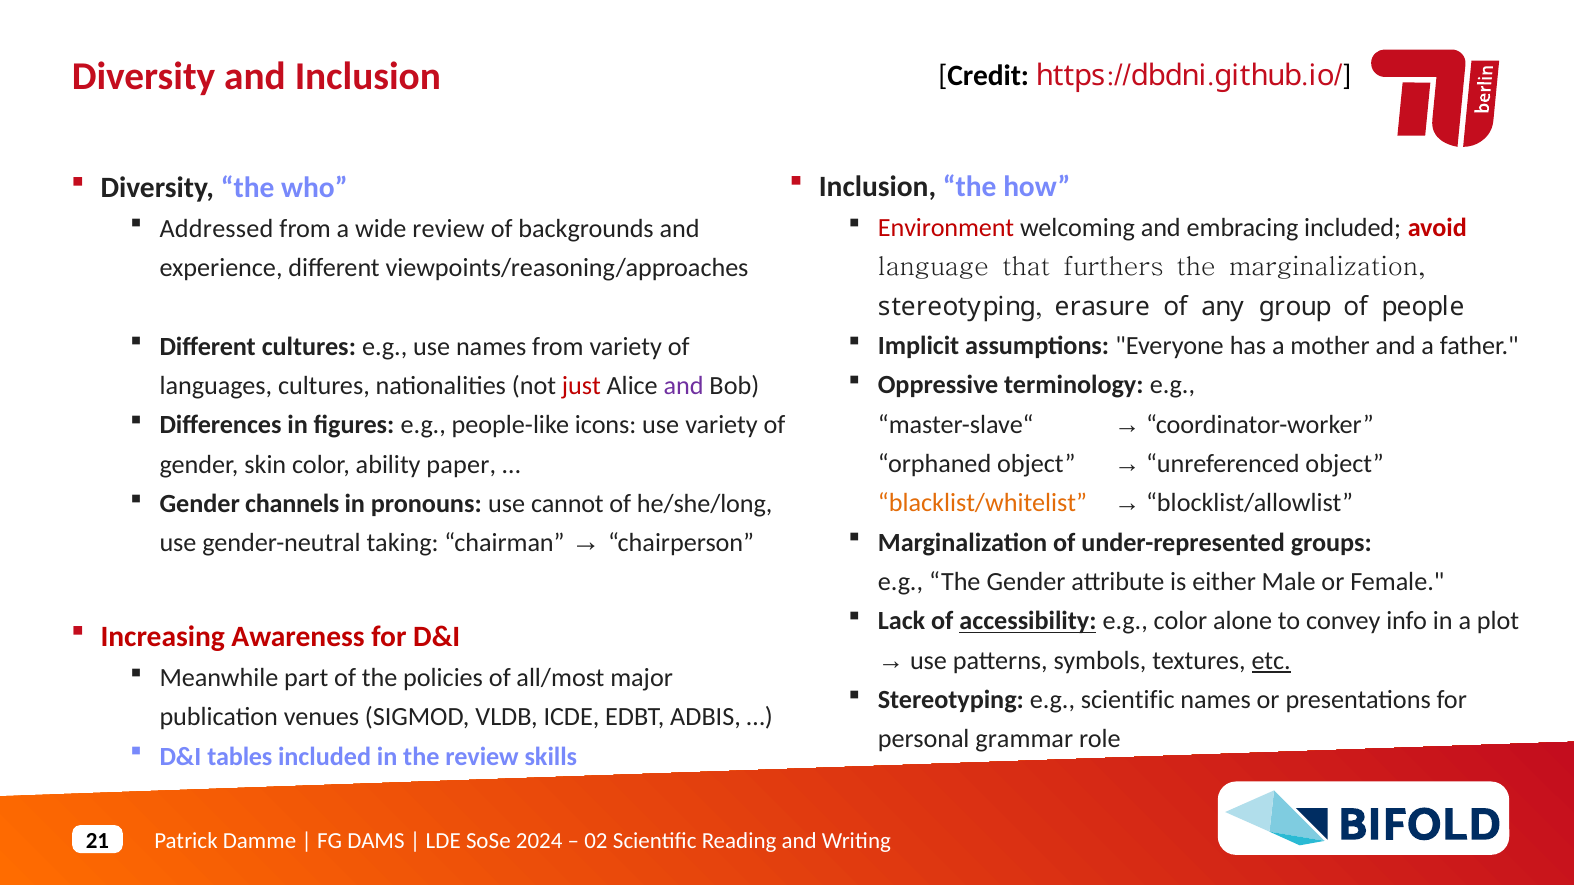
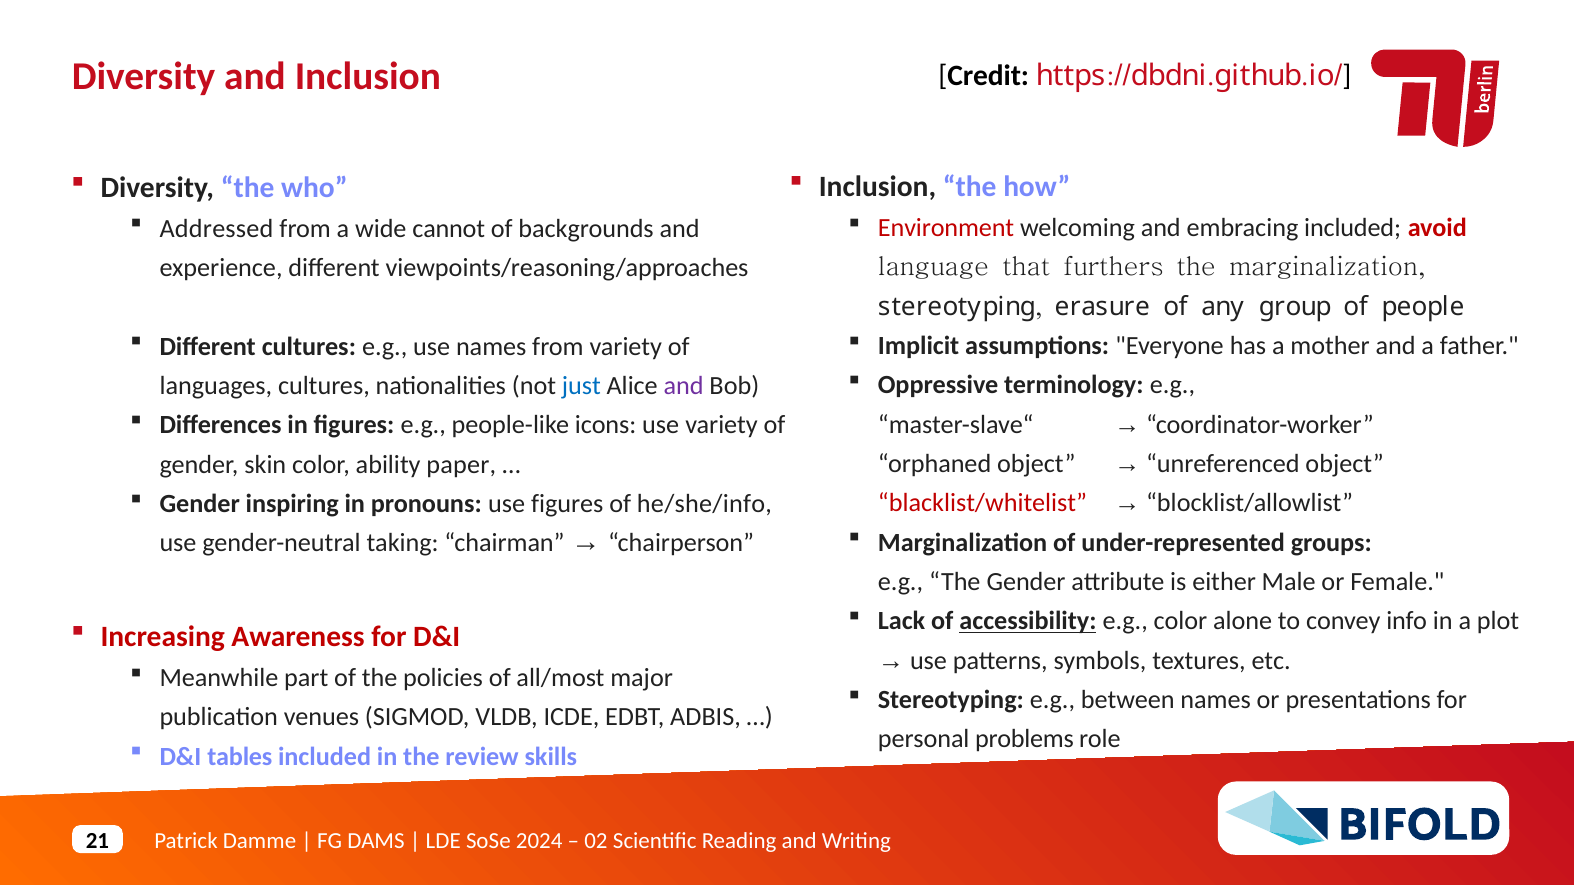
wide review: review -> cannot (449, 229)
just colour: red -> blue (581, 386)
channels: channels -> inspiring (292, 504)
use cannot: cannot -> figures (567, 504)
he/she/long: he/she/long -> he/she/info (704, 504)
blacklist/whitelist colour: orange -> red (983, 503)
etc underline: present -> none (1271, 661)
e.g scientific: scientific -> between (1128, 700)
grammar: grammar -> problems (1024, 740)
